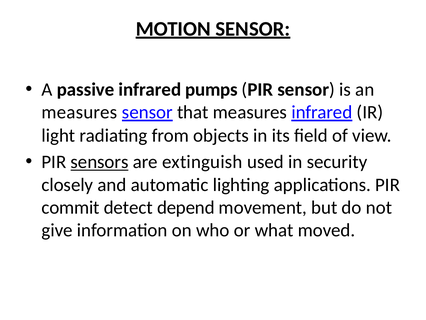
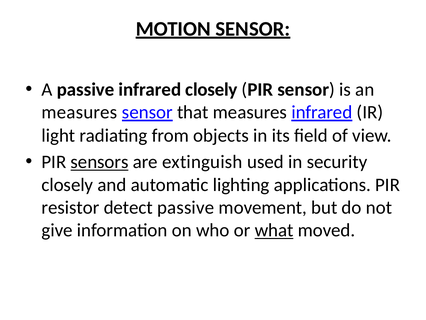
infrared pumps: pumps -> closely (211, 89)
commit: commit -> resistor (70, 207)
detect depend: depend -> passive (186, 207)
what underline: none -> present (274, 230)
